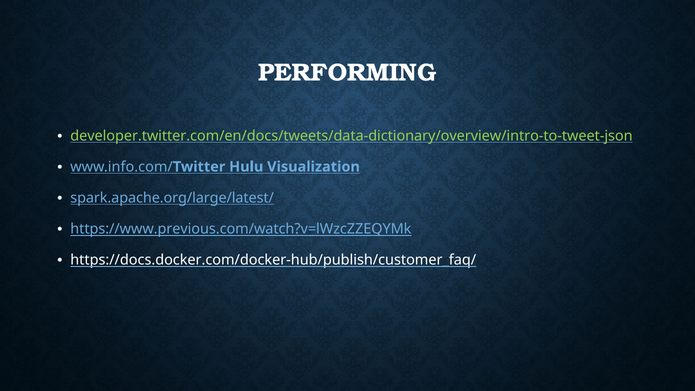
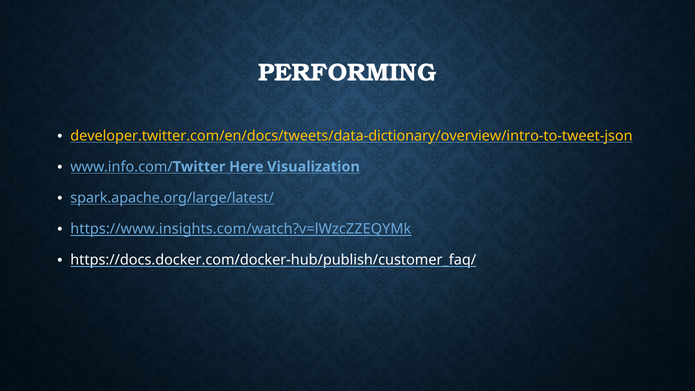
developer.twitter.com/en/docs/tweets/data-dictionary/overview/intro-to-tweet-json colour: light green -> yellow (351, 136)
Hulu: Hulu -> Here (246, 167)
https://www.previous.com/watch?v=lWzcZZEQYMk: https://www.previous.com/watch?v=lWzcZZEQYMk -> https://www.insights.com/watch?v=lWzcZZEQYMk (241, 229)
